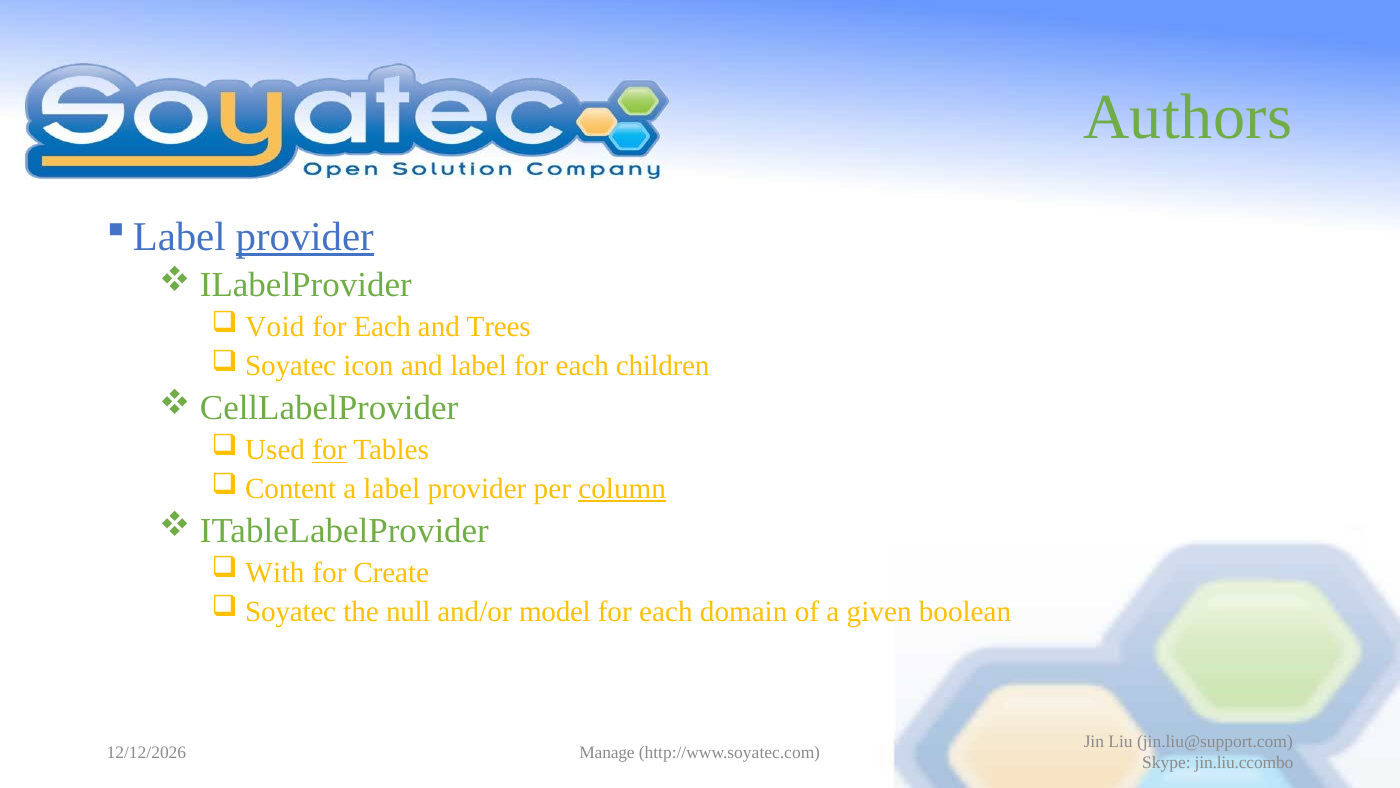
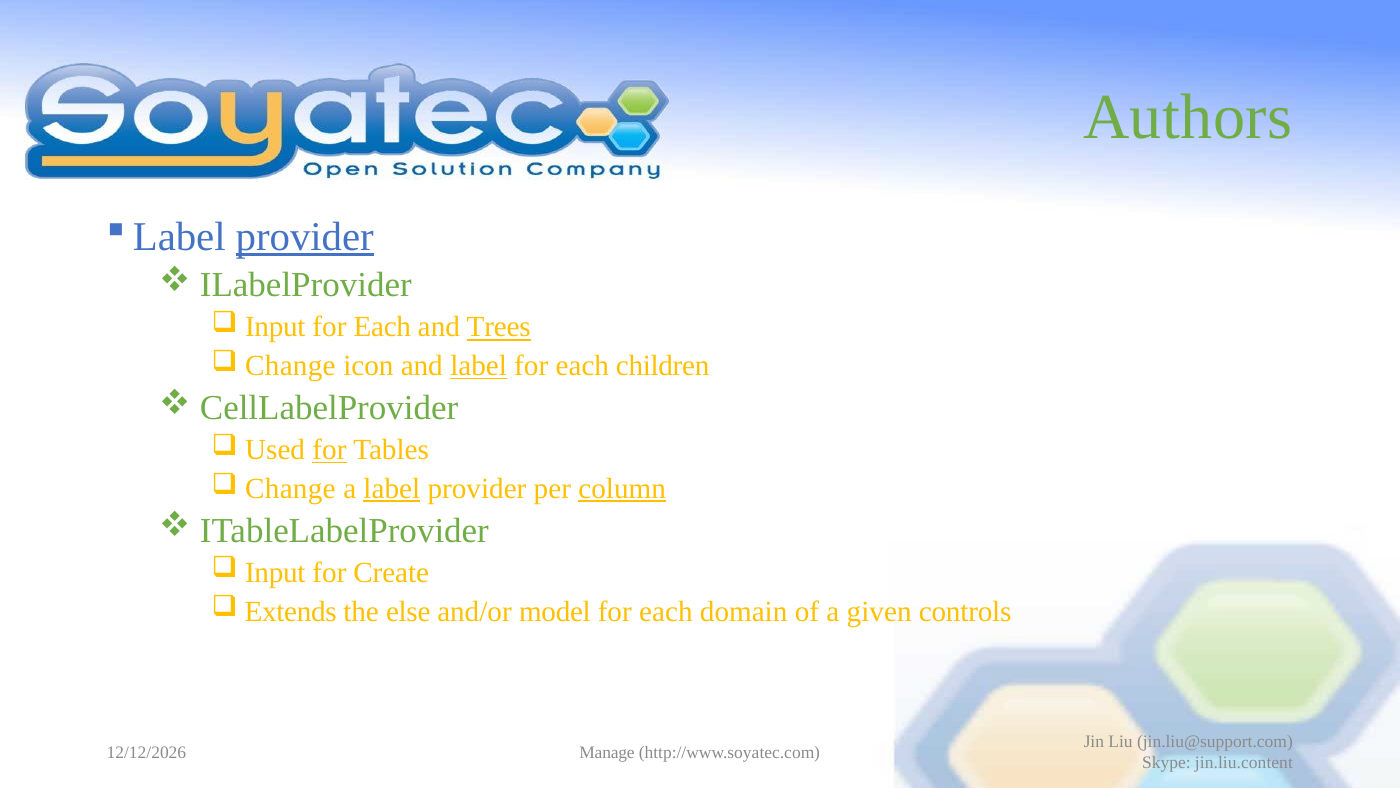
Void: Void -> Input (275, 327)
Trees underline: none -> present (499, 327)
Soyatec: Soyatec -> Change (290, 366)
label underline: none -> present (479, 366)
Content: Content -> Change (290, 488)
label underline: none -> present (392, 488)
With: With -> Input (275, 572)
Soyatec: Soyatec -> Extends (291, 611)
null: null -> else (408, 611)
boolean: boolean -> controls (965, 611)
jin.liu.ccombo: jin.liu.ccombo -> jin.liu.content (1244, 763)
